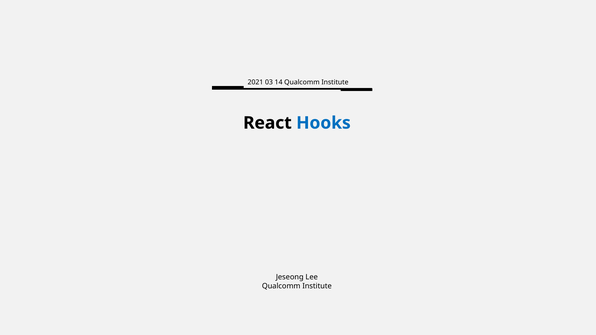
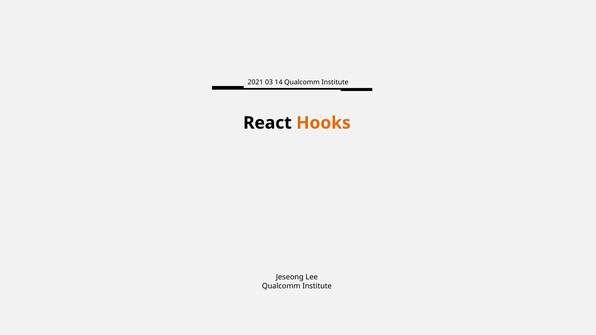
Hooks colour: blue -> orange (323, 123)
